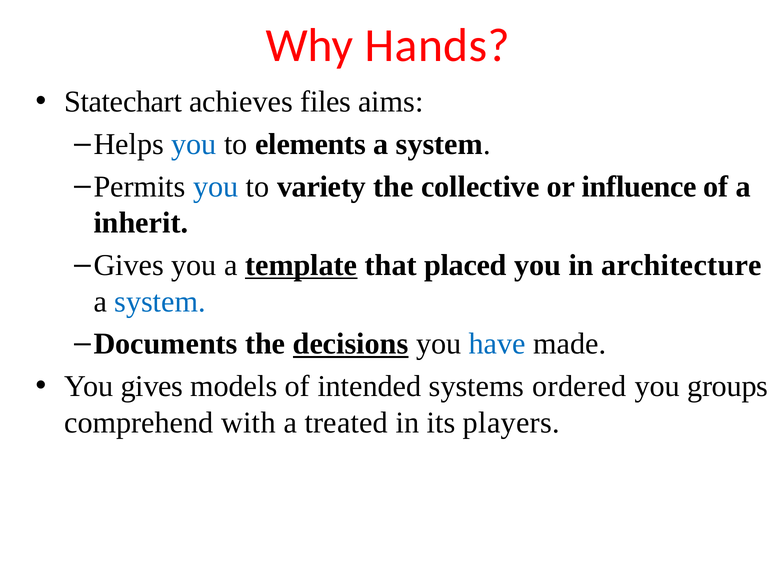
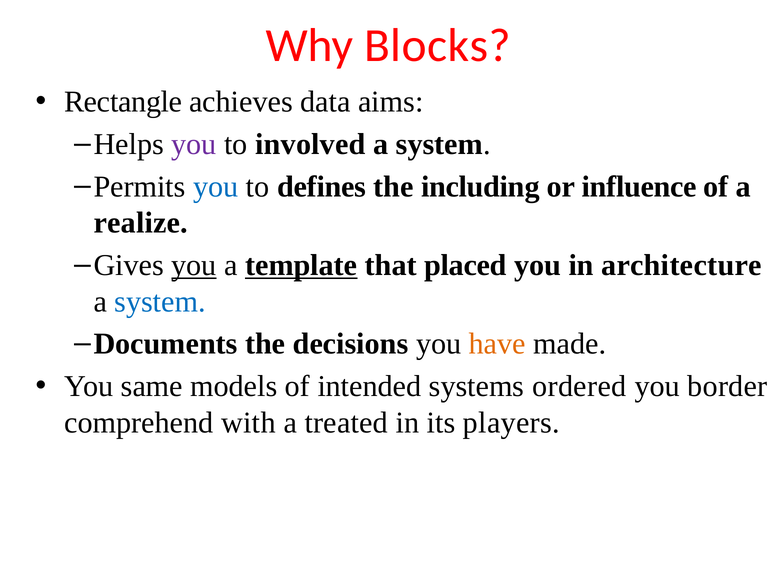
Hands: Hands -> Blocks (437, 45)
Statechart: Statechart -> Rectangle (123, 102)
files: files -> data (325, 102)
you colour: blue -> purple (194, 144)
elements: elements -> involved (310, 144)
variety: variety -> defines (322, 187)
collective: collective -> including (480, 187)
inherit: inherit -> realize (141, 223)
you underline: none -> present (194, 265)
decisions underline: present -> none (351, 344)
have colour: blue -> orange (497, 344)
You gives: gives -> same (152, 386)
groups: groups -> border (728, 386)
